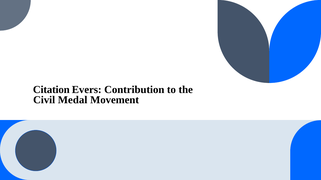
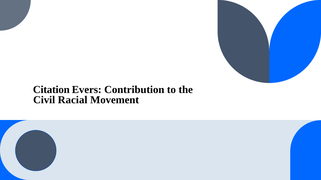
Medal: Medal -> Racial (73, 100)
